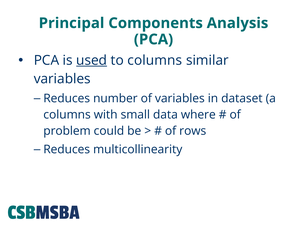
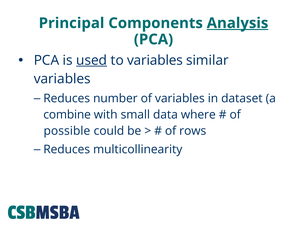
Analysis underline: none -> present (238, 23)
to columns: columns -> variables (155, 60)
columns: columns -> combine (67, 115)
problem: problem -> possible (67, 131)
